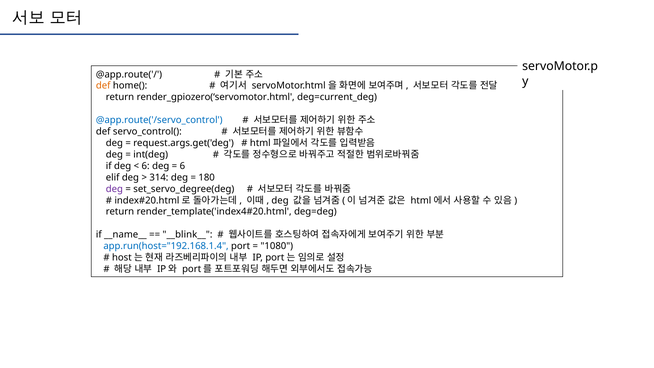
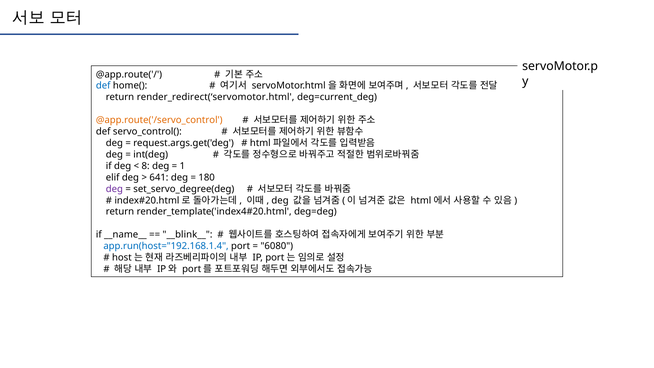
def colour: orange -> blue (103, 86)
render_gpiozero(‘servomotor.html: render_gpiozero(‘servomotor.html -> render_redirect(‘servomotor.html (216, 97)
@app.route('/servo_control colour: blue -> orange (159, 120)
6: 6 -> 8 (146, 166)
6: 6 -> 1 (182, 166)
314: 314 -> 641 (159, 177)
1080: 1080 -> 6080 (277, 246)
